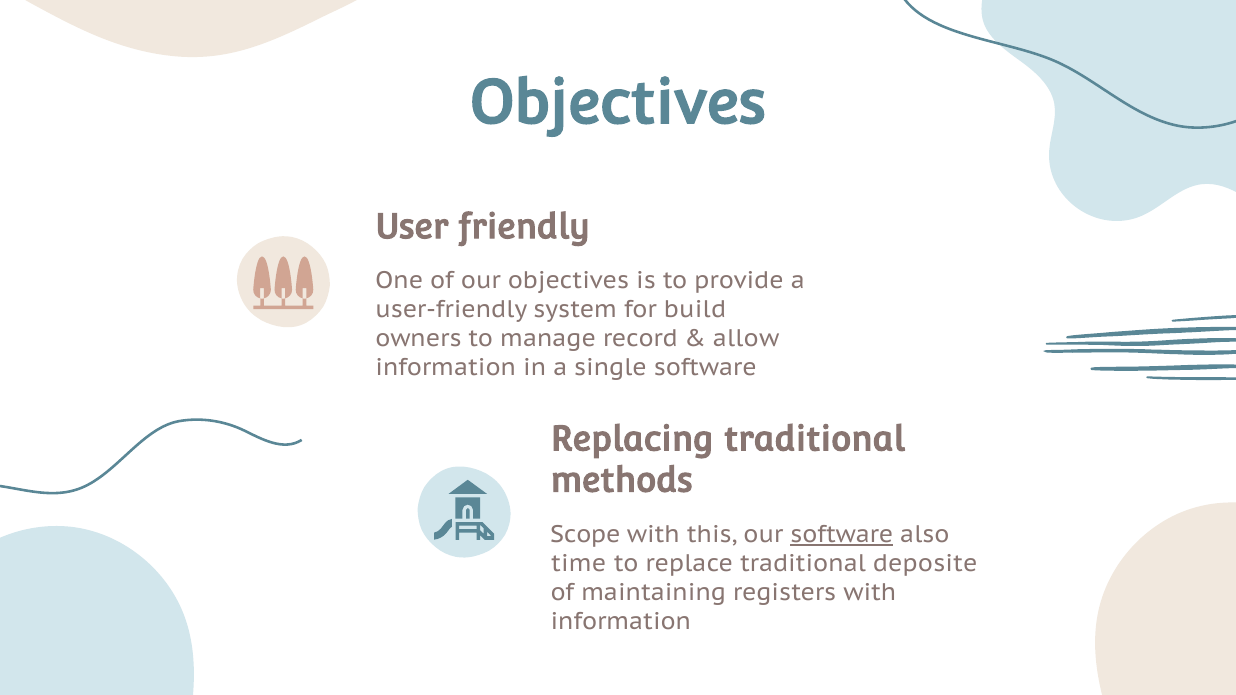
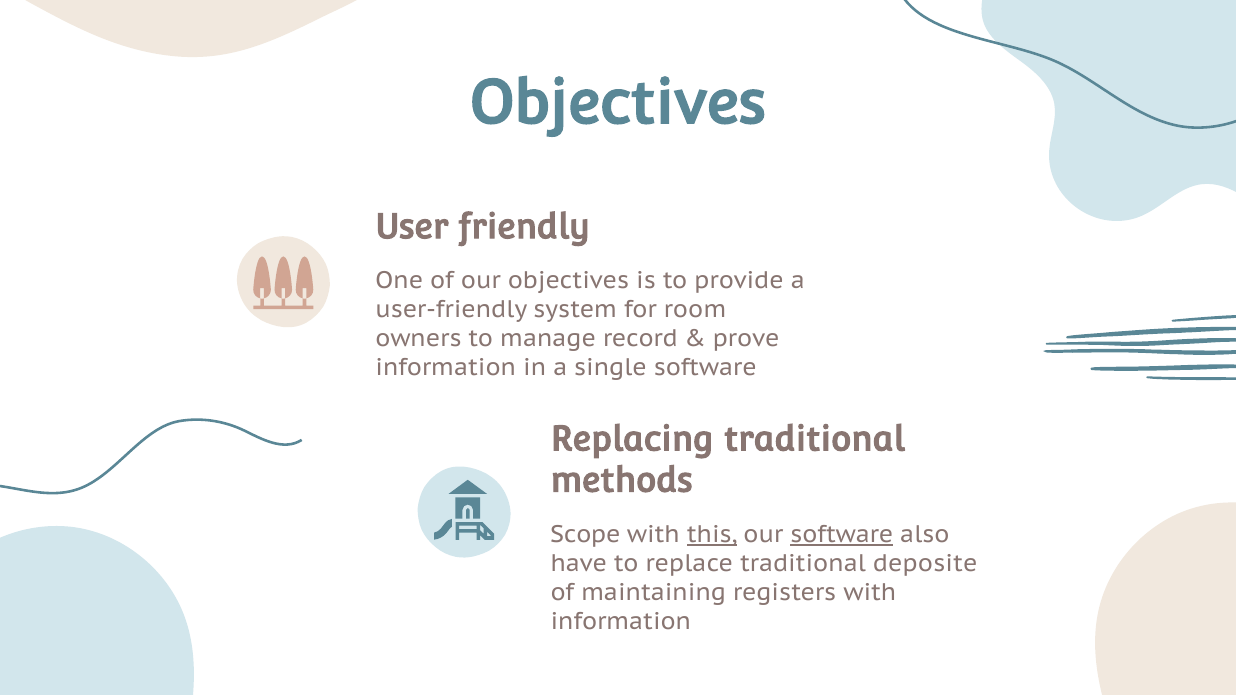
build: build -> room (695, 310)
allow: allow -> prove (746, 339)
this underline: none -> present (712, 535)
time: time -> have (579, 564)
